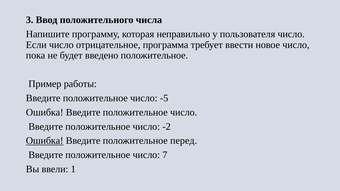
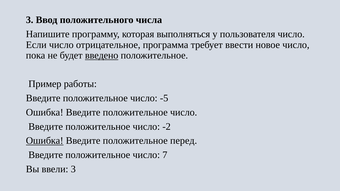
неправильно: неправильно -> выполняться (183, 34)
введено underline: none -> present (102, 55)
ввели 1: 1 -> 3 (73, 169)
